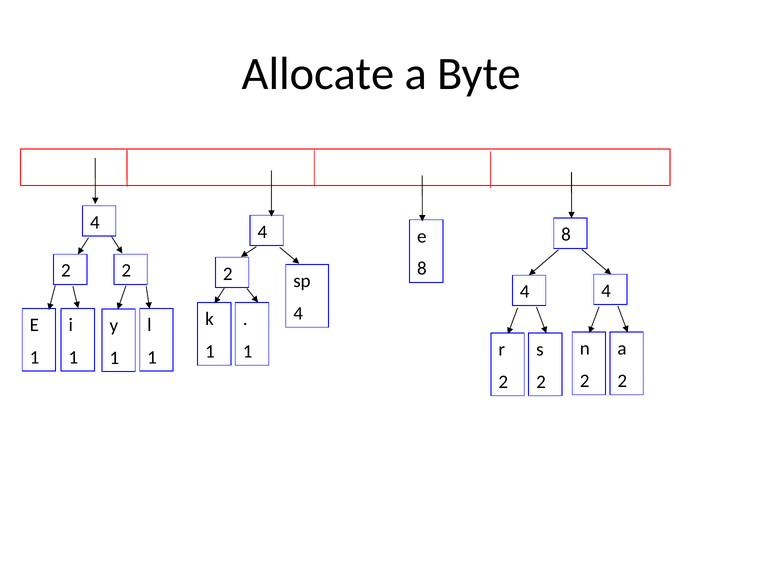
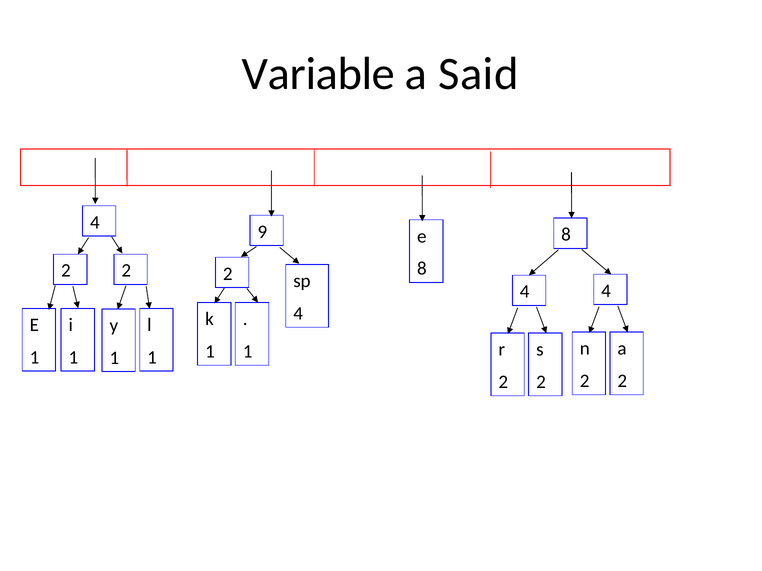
Allocate: Allocate -> Variable (318, 74)
Byte: Byte -> Said (478, 74)
4: 4 -> 9 (262, 232)
